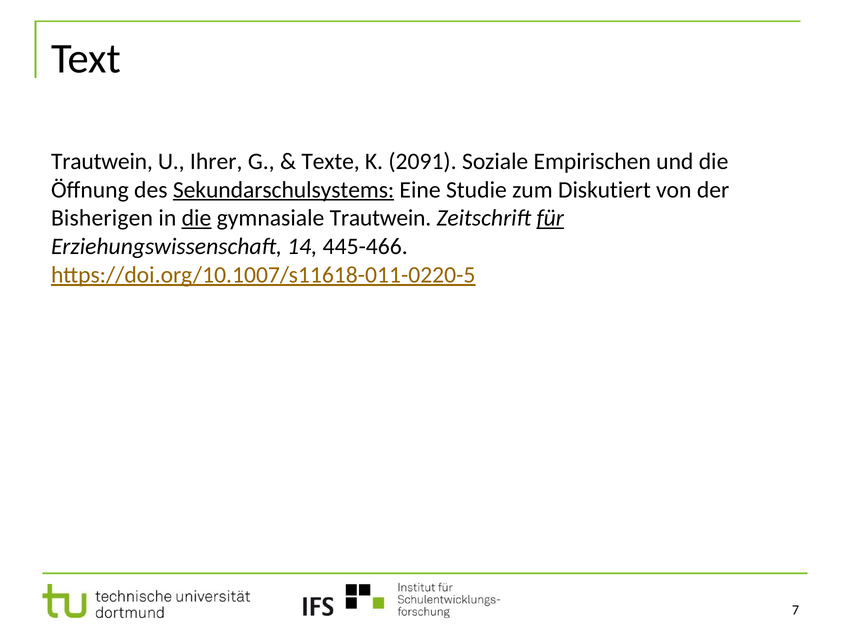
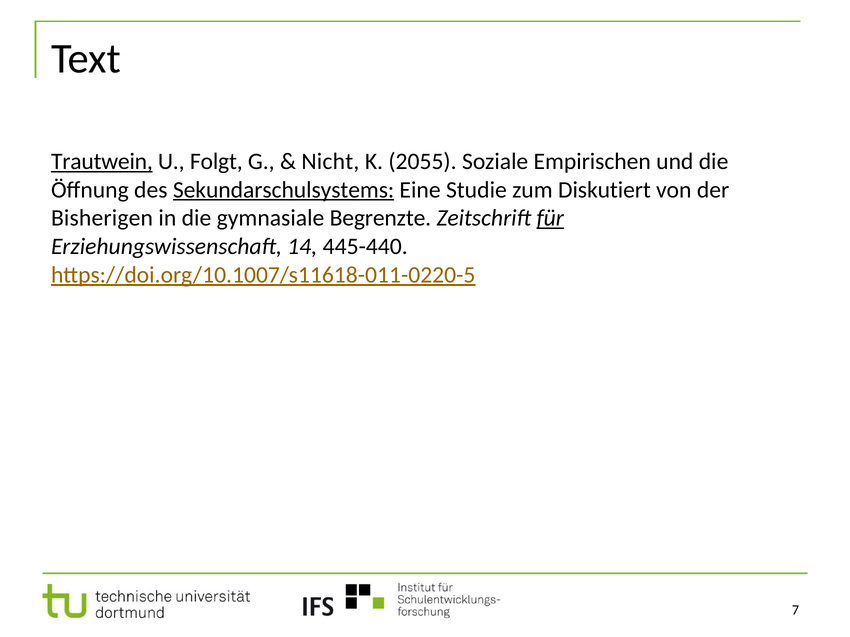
Trautwein underline: none -> present (102, 162)
Ihrer: Ihrer -> Folgt (216, 162)
Texte: Texte -> Nicht (330, 162)
2091: 2091 -> 2055 (423, 162)
die underline: present -> none (196, 218)
gymnasiale Trautwein: Trautwein -> Begrenzte (380, 218)
445-466: 445-466 -> 445-440 (365, 247)
